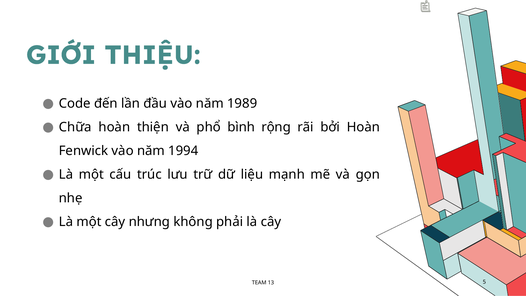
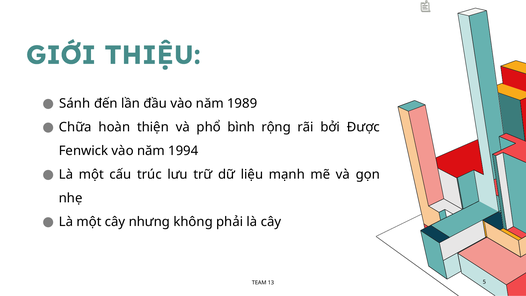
Code: Code -> Sánh (75, 103)
bởi Hoàn: Hoàn -> Được (363, 127)
